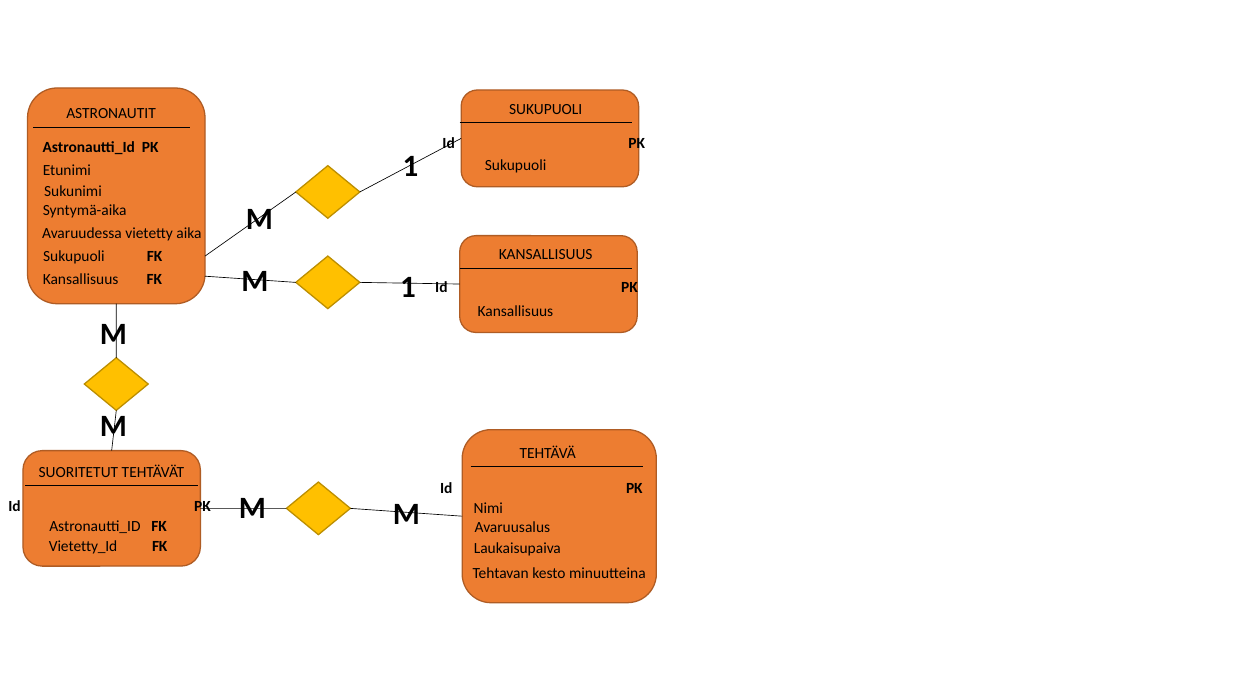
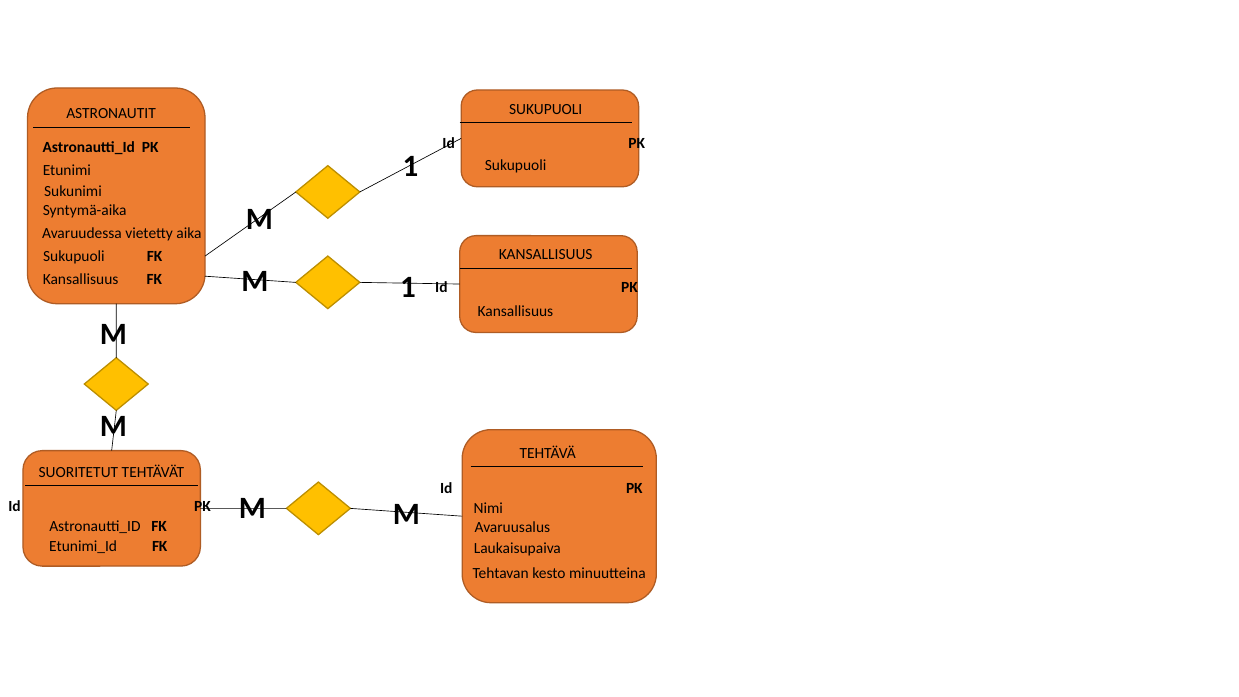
Vietetty_Id: Vietetty_Id -> Etunimi_Id (83, 546)
